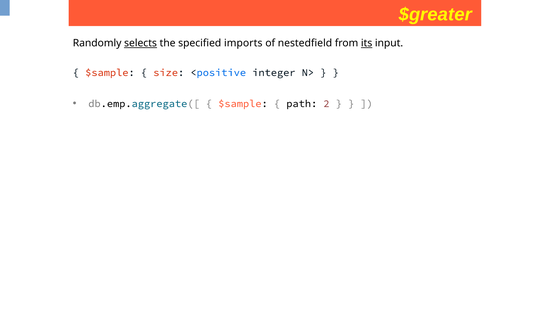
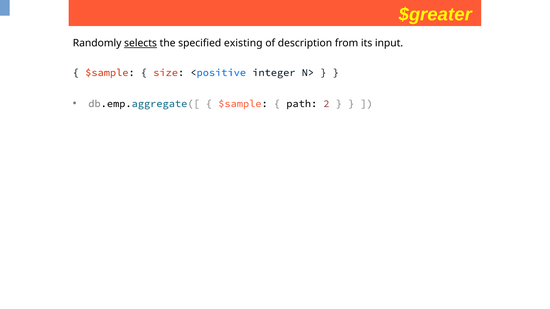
imports: imports -> existing (243, 43)
nestedfield: nestedfield -> description (305, 43)
its underline: present -> none (367, 43)
